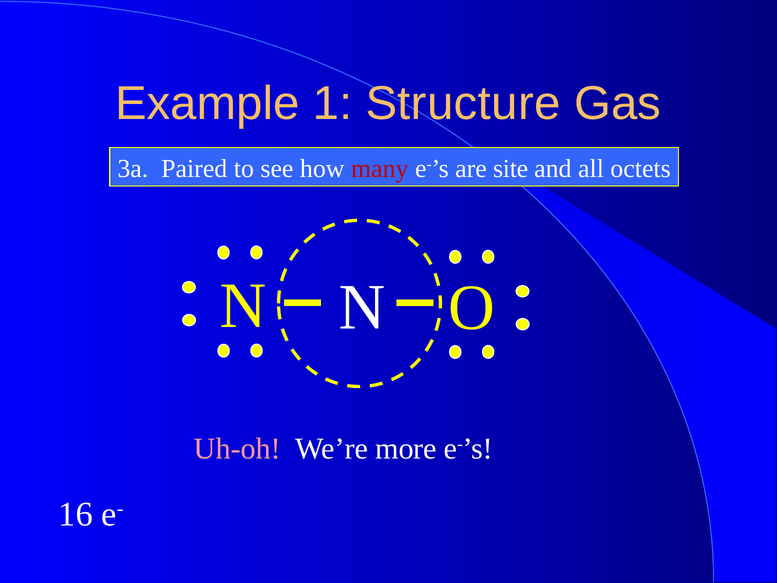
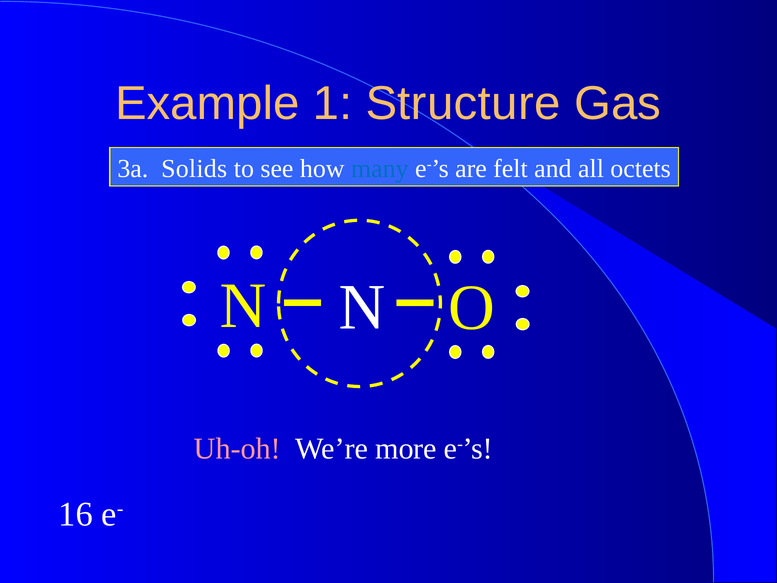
Paired: Paired -> Solids (194, 169)
many colour: red -> blue (380, 169)
site: site -> felt (510, 169)
